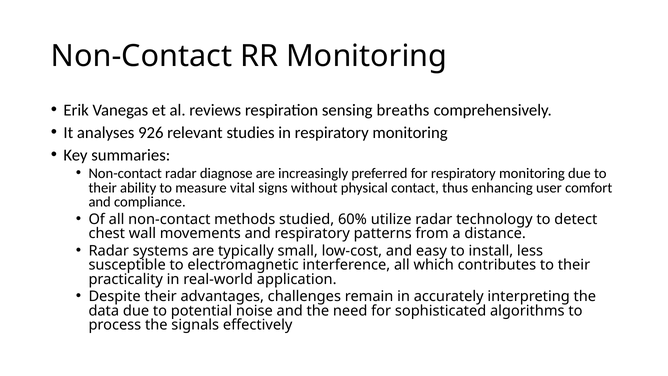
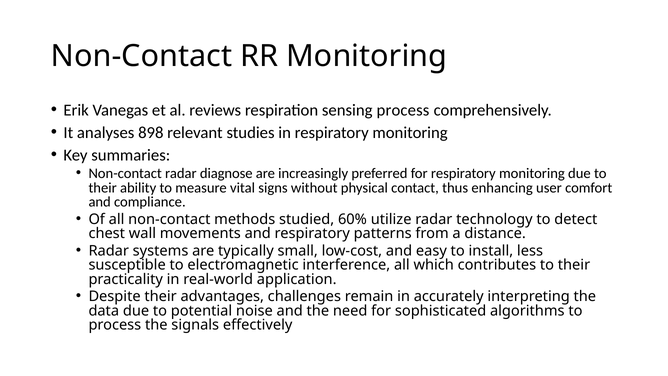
sensing breaths: breaths -> process (403, 110)
926: 926 -> 898 (151, 132)
